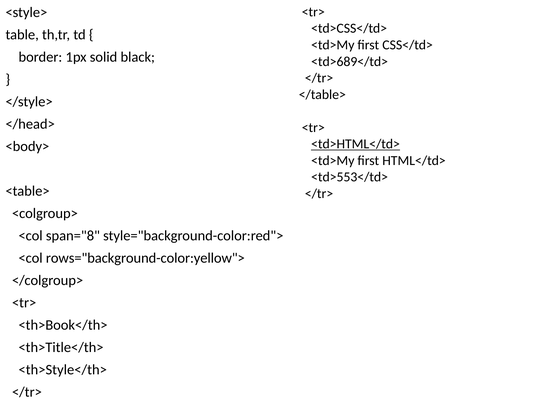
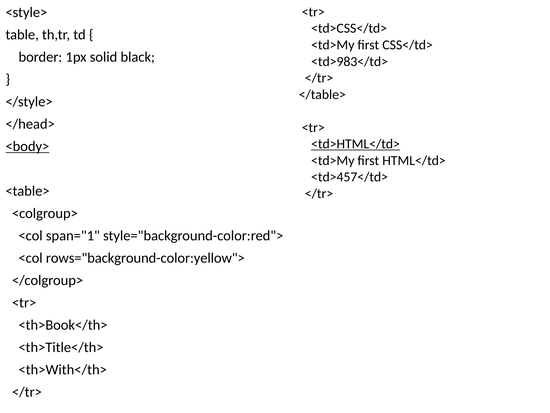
<td>689</td>: <td>689</td> -> <td>983</td> (350, 61)
<body> underline: none -> present (27, 146)
<td>553</td>: <td>553</td> -> <td>457</td> (350, 177)
span="8: span="8 -> span="1 (73, 236)
<th>Style</th>: <th>Style</th> -> <th>With</th> (63, 369)
